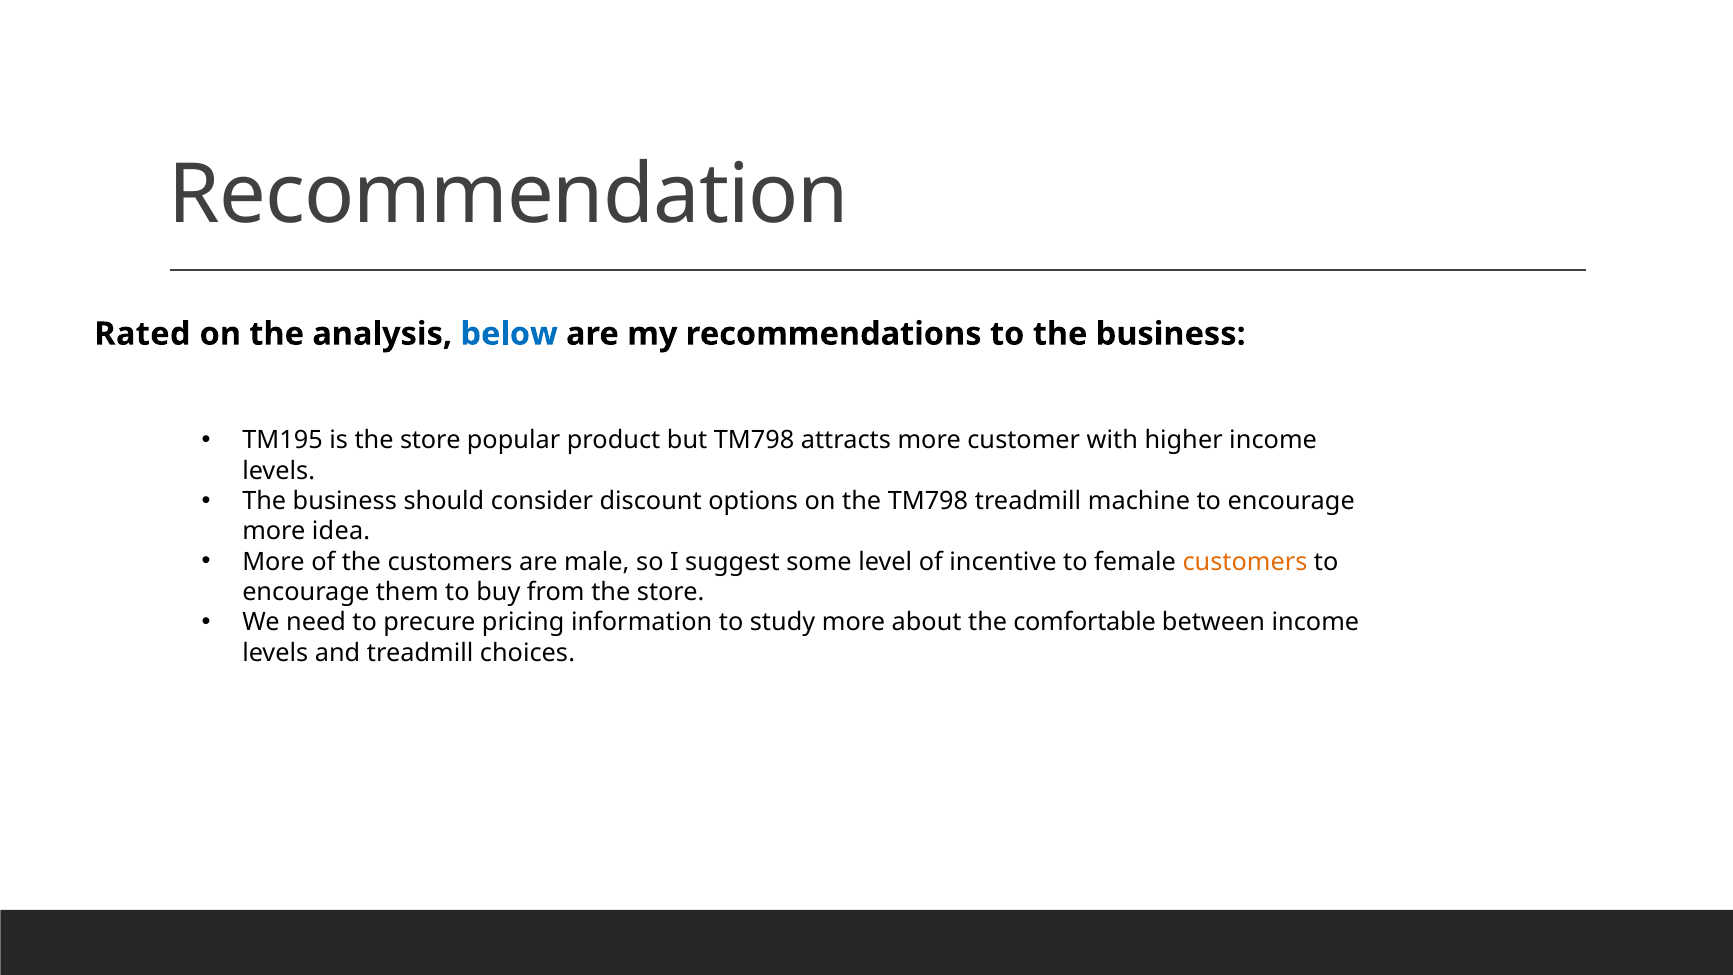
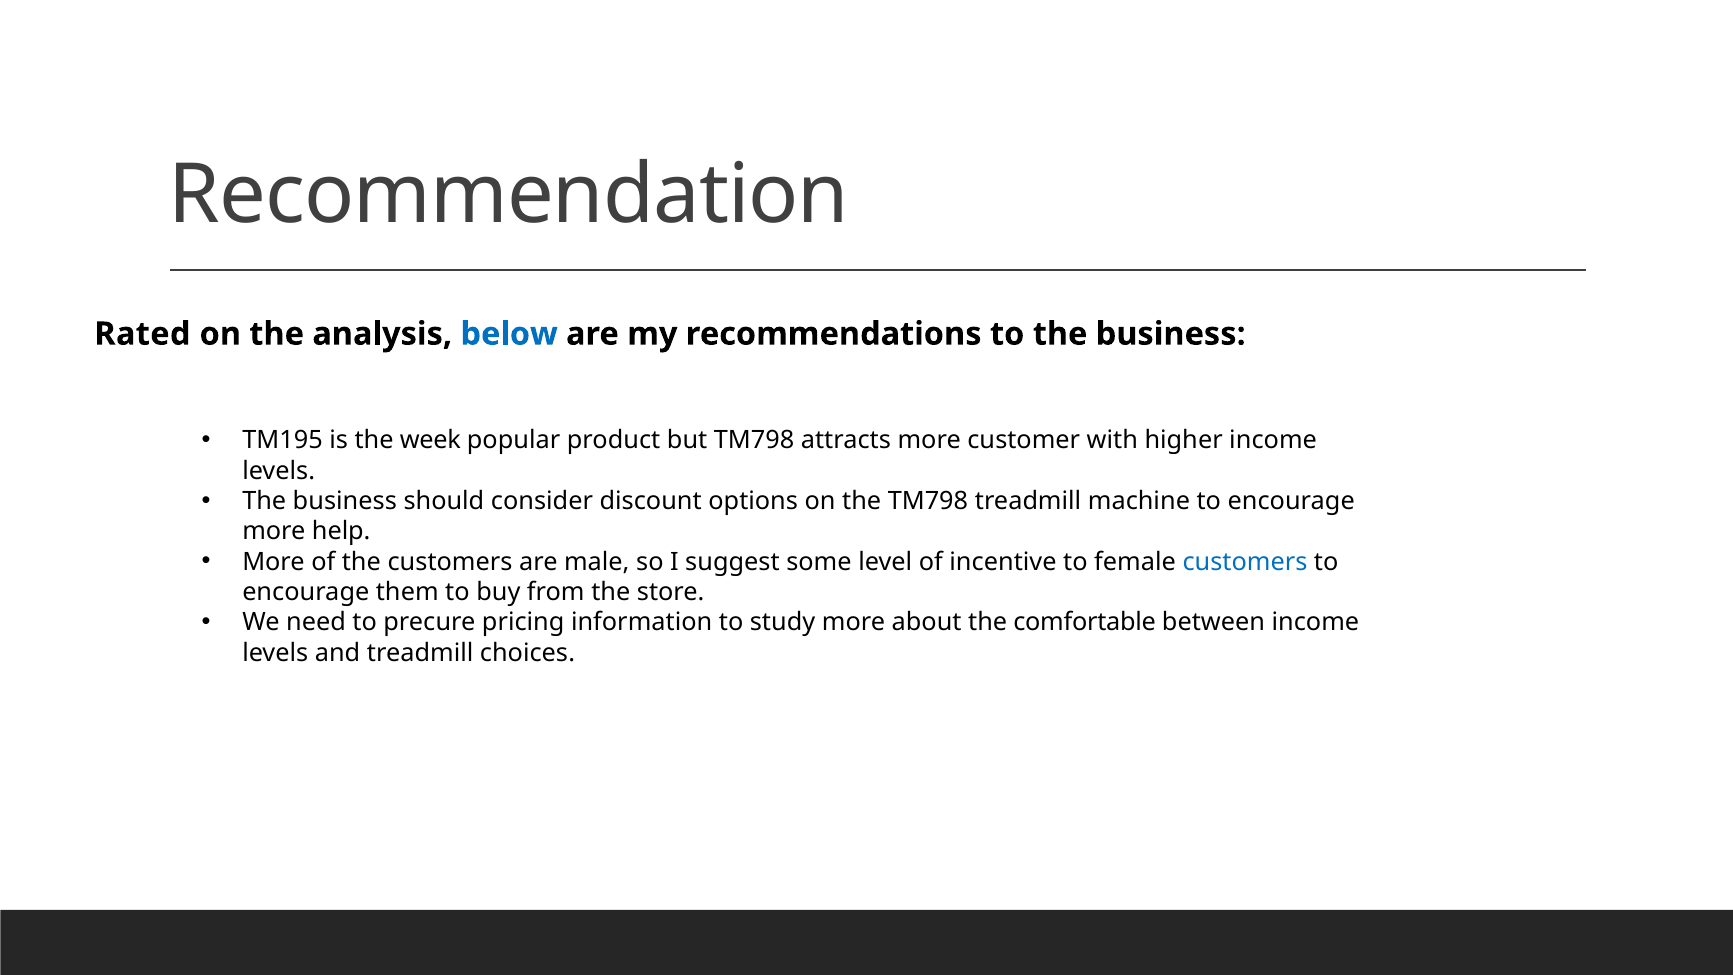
is the store: store -> week (430, 440)
idea: idea -> help (341, 531)
customers colour: orange -> blue (1245, 562)
